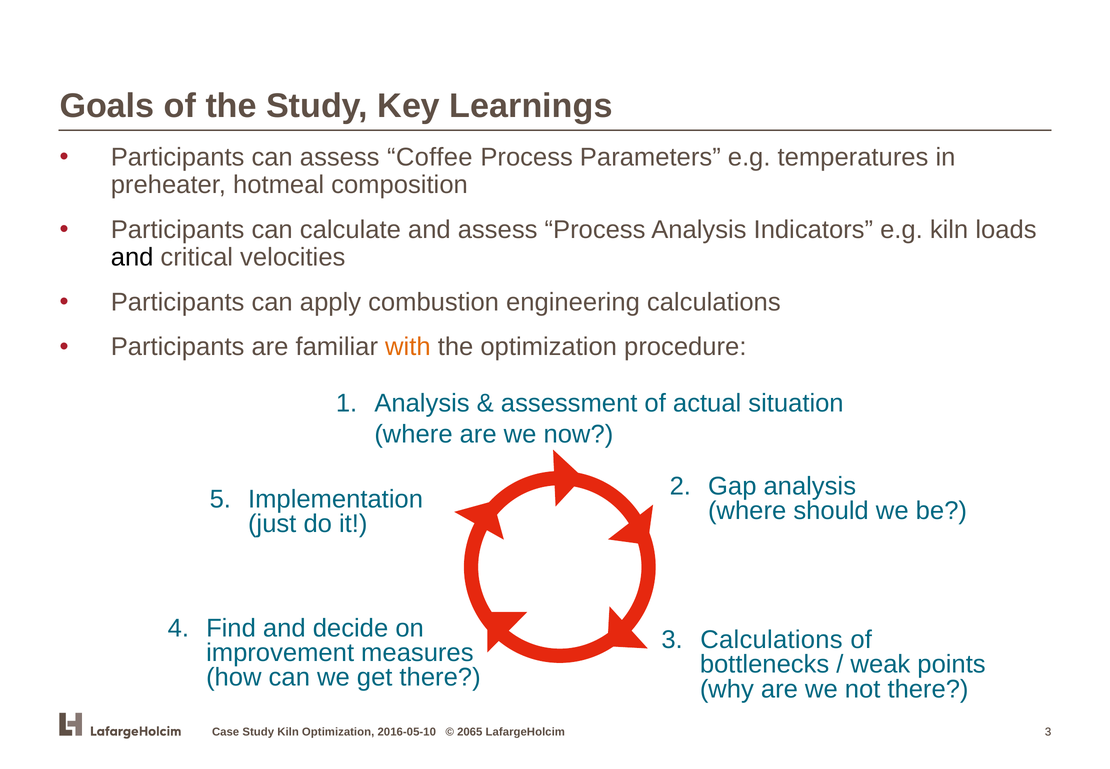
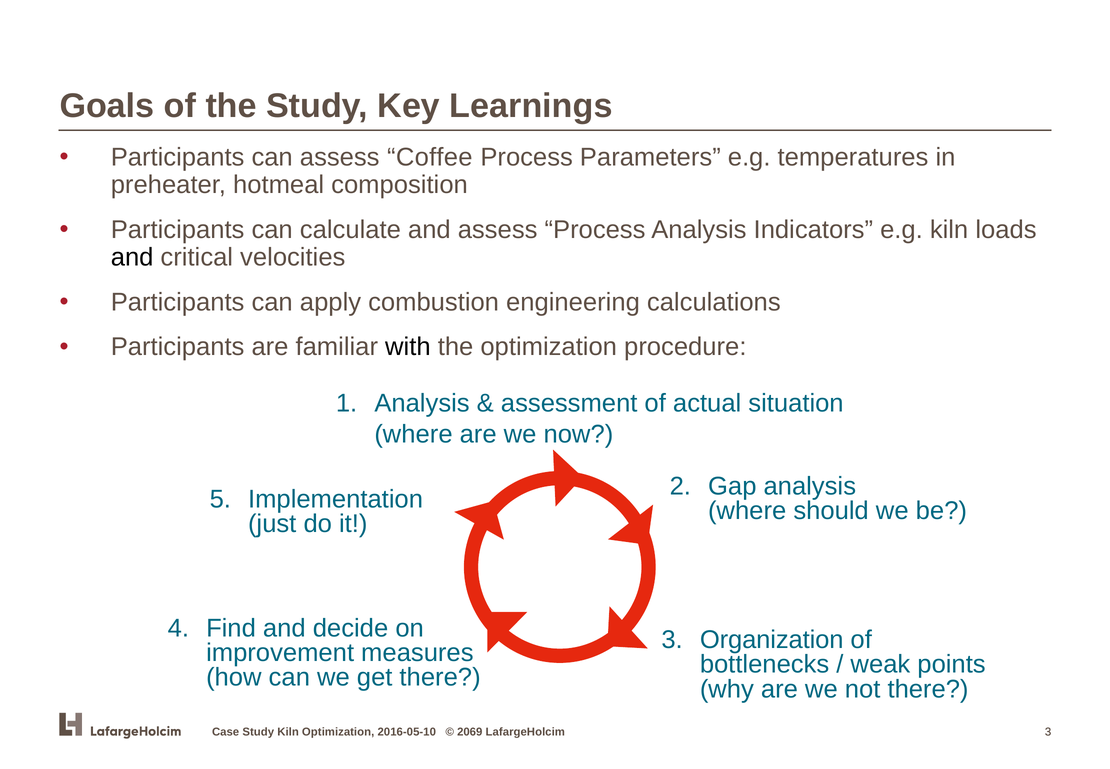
with colour: orange -> black (408, 347)
3 Calculations: Calculations -> Organization (772, 639)
2065: 2065 -> 2069 (470, 732)
